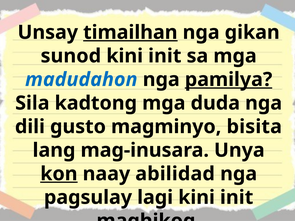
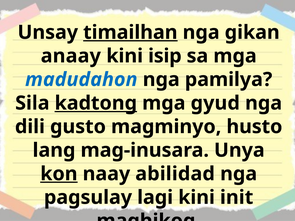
sunod: sunod -> anaay (71, 56)
init: init -> isip (165, 56)
pamilya underline: present -> none (229, 80)
kadtong underline: none -> present (96, 103)
duda: duda -> gyud (215, 103)
bisita: bisita -> husto (254, 127)
